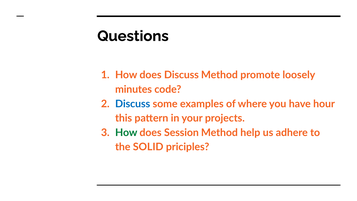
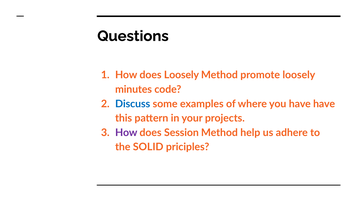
does Discuss: Discuss -> Loosely (181, 75)
have hour: hour -> have (324, 104)
How colour: green -> purple (126, 132)
